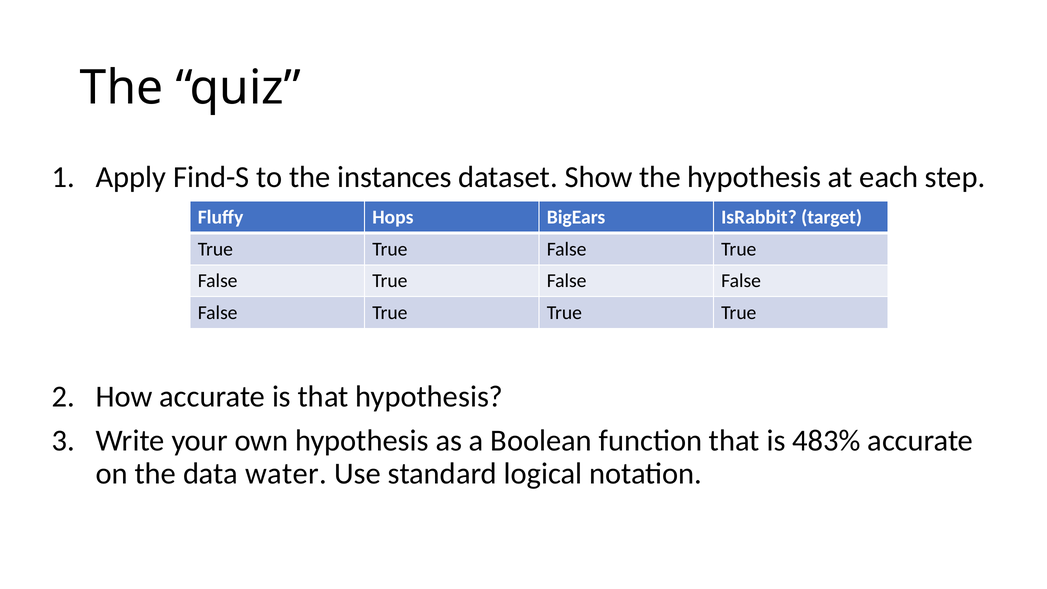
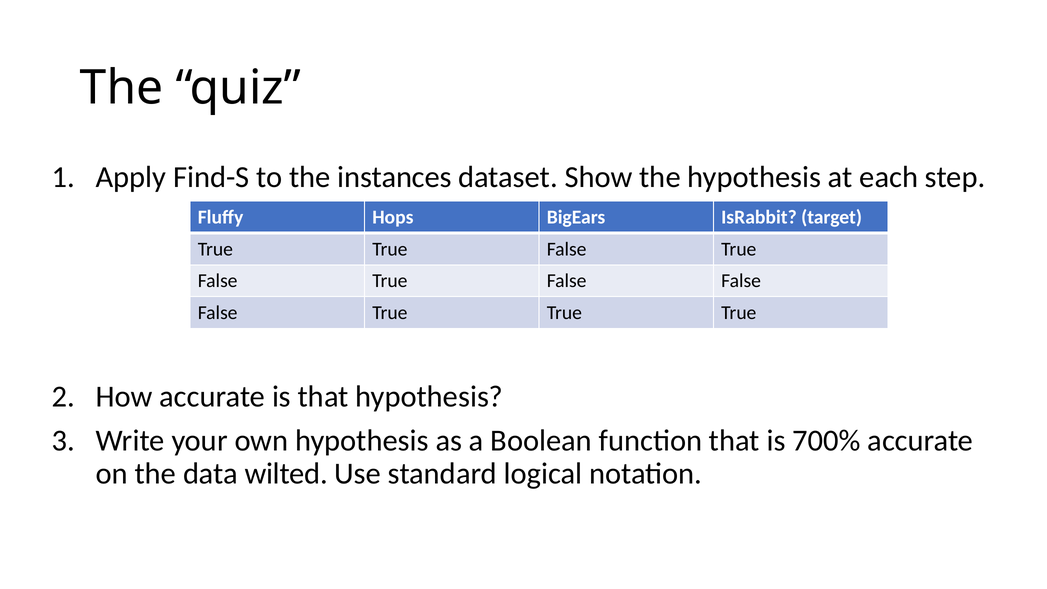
483%: 483% -> 700% (826, 440)
water: water -> wilted (286, 473)
